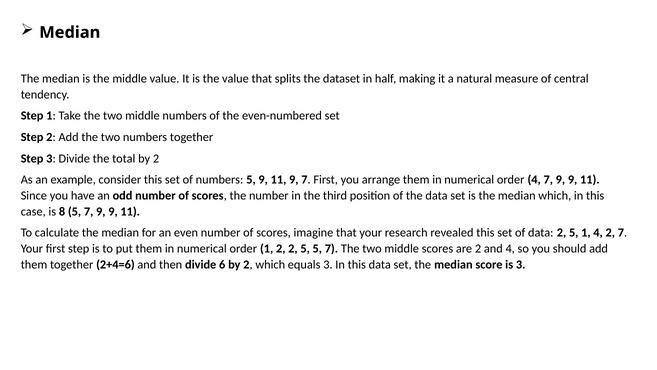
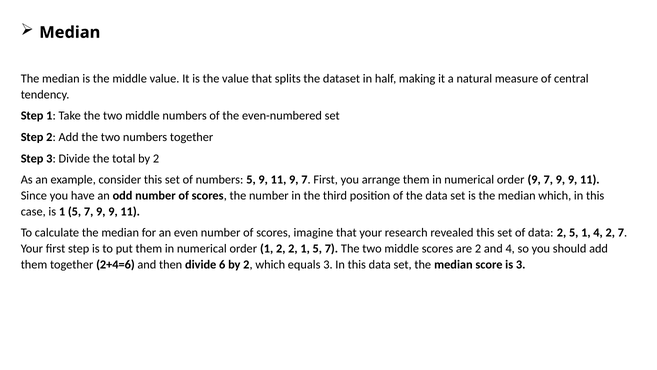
order 4: 4 -> 9 (534, 180)
is 8: 8 -> 1 (62, 211)
2 2 5: 5 -> 1 (305, 248)
